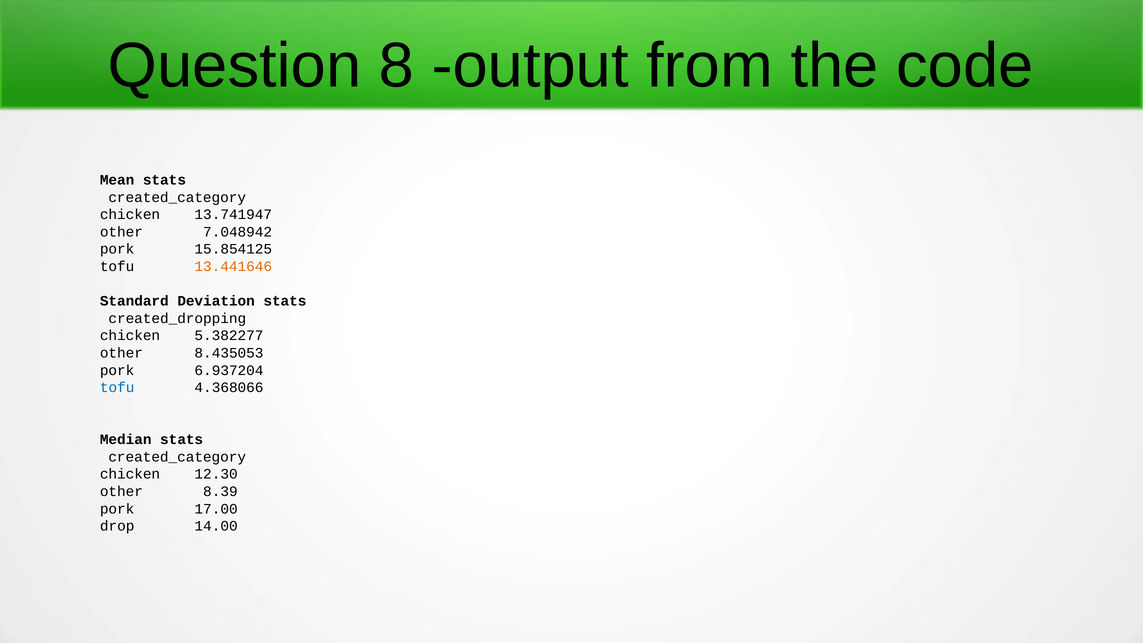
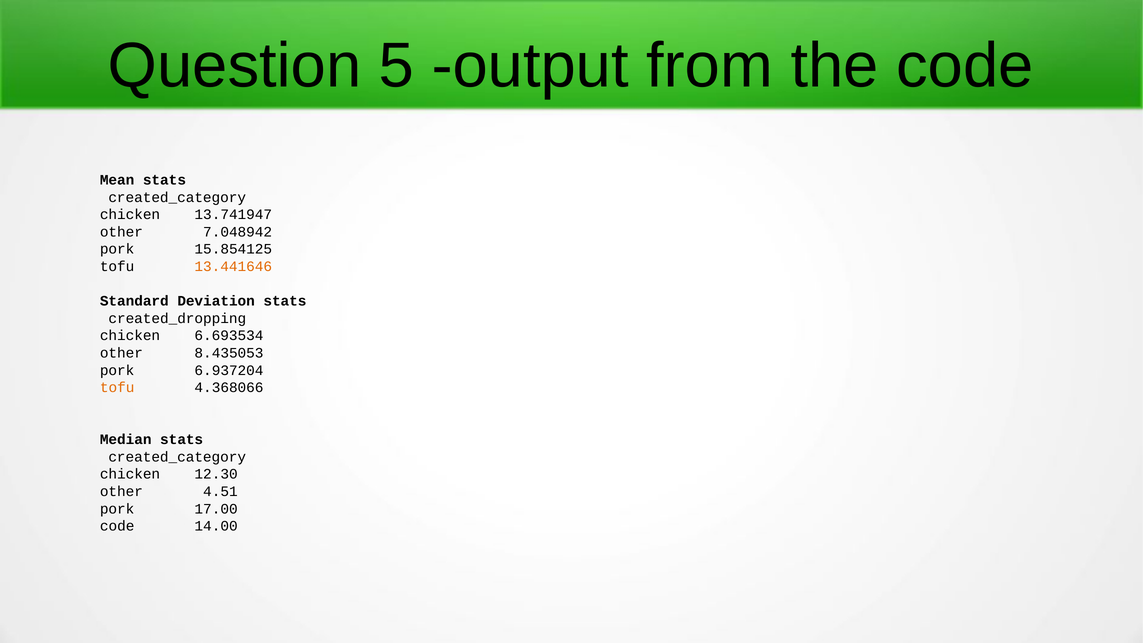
8: 8 -> 5 (396, 66)
5.382277: 5.382277 -> 6.693534 (229, 336)
tofu colour: blue -> orange (117, 388)
8.39: 8.39 -> 4.51 (220, 491)
drop: drop -> code (117, 526)
